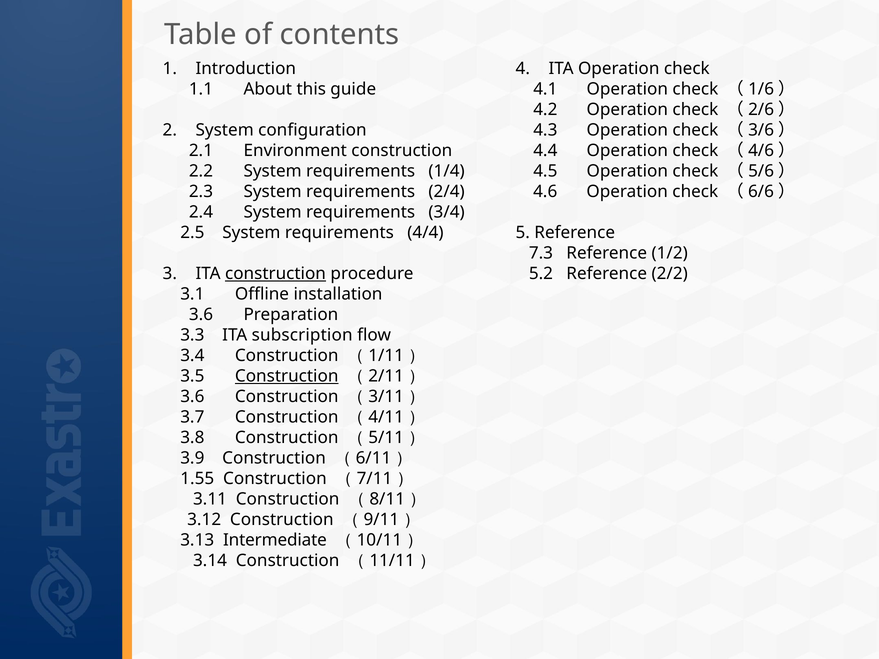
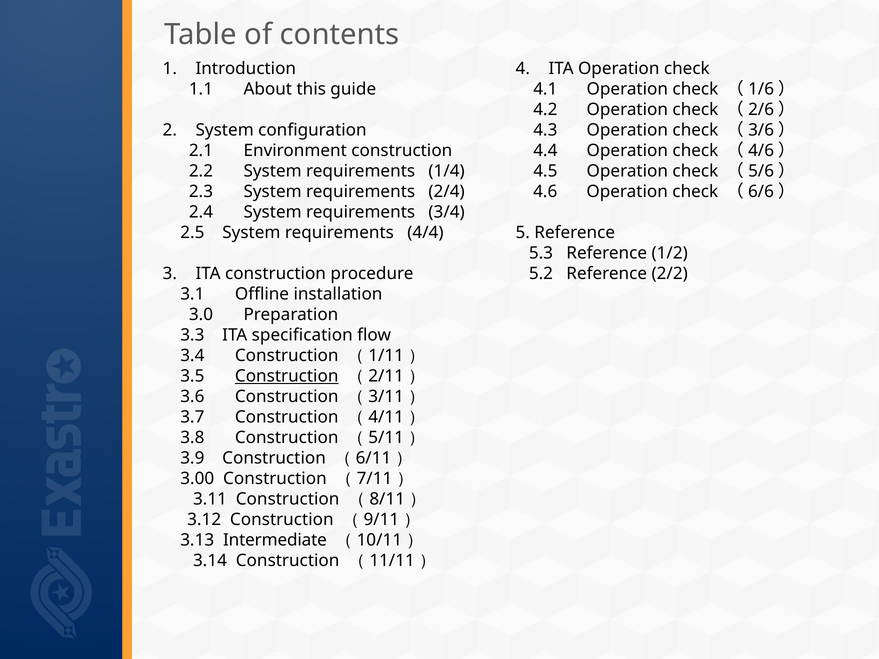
7.3: 7.3 -> 5.3 (541, 253)
construction underline: present -> none (275, 274)
3.6: 3.6 -> 3.0 (201, 315)
subscription: subscription -> specification (302, 335)
1.55: 1.55 -> 3.00 (197, 479)
